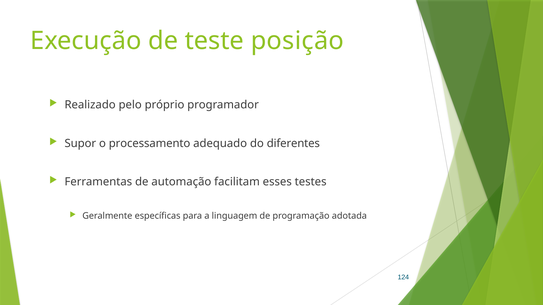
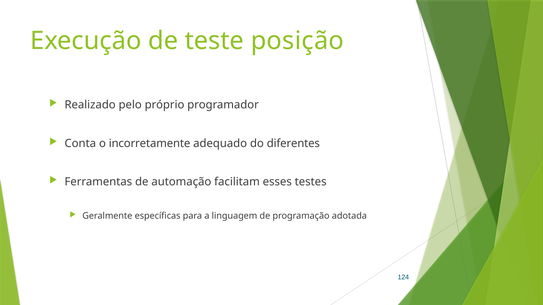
Supor: Supor -> Conta (80, 144)
processamento: processamento -> incorretamente (150, 144)
